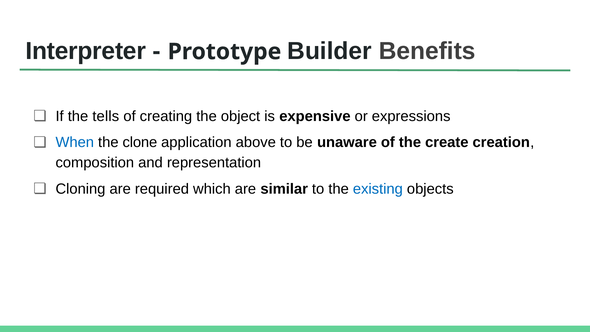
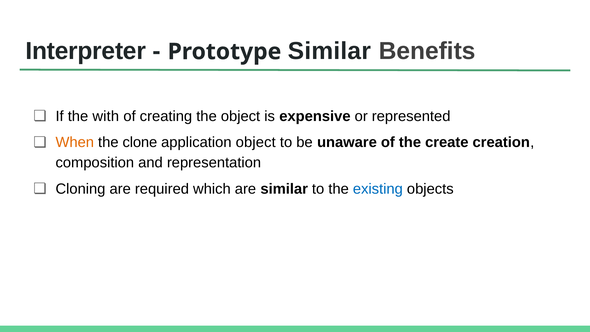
Prototype Builder: Builder -> Similar (329, 51)
tells: tells -> with (106, 116)
expressions: expressions -> represented (411, 116)
When colour: blue -> orange (75, 142)
application above: above -> object (256, 142)
